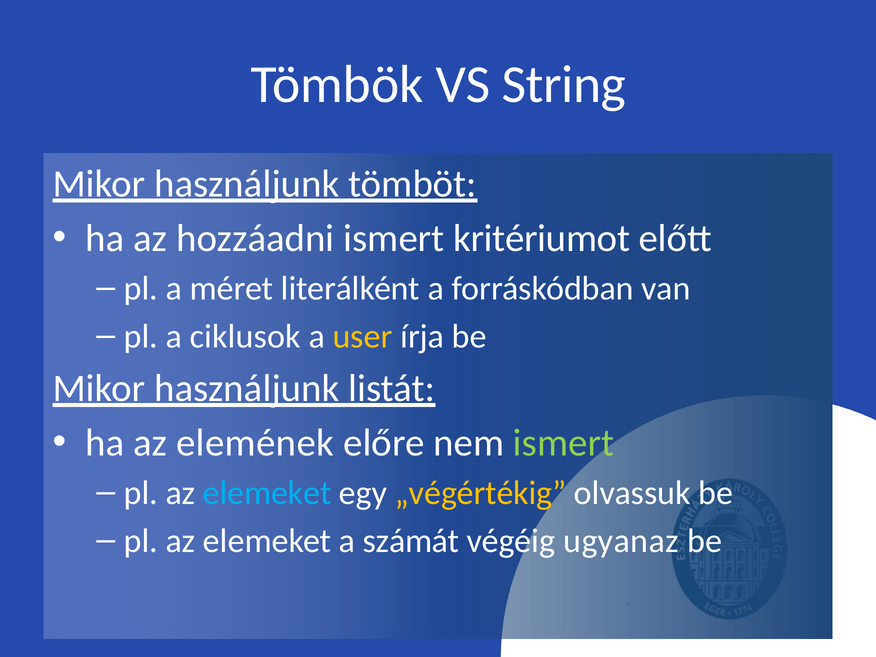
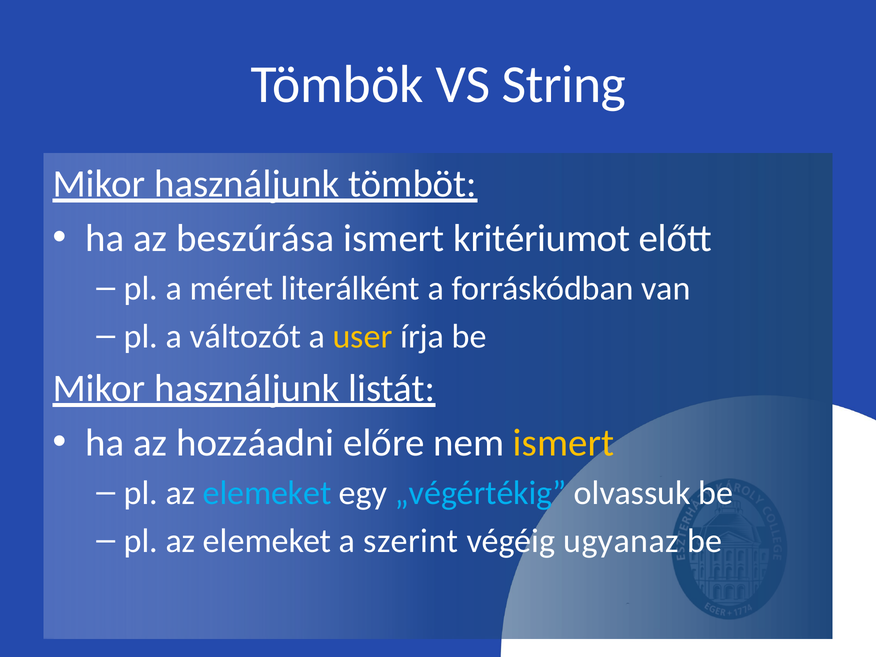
hozzáadni: hozzáadni -> beszúrása (255, 238)
ciklusok: ciklusok -> változót (245, 336)
elemének: elemének -> hozzáadni (255, 443)
ismert colour: light green -> yellow (564, 443)
„végértékig colour: yellow -> light blue (481, 493)
számát: számát -> szerint (411, 541)
